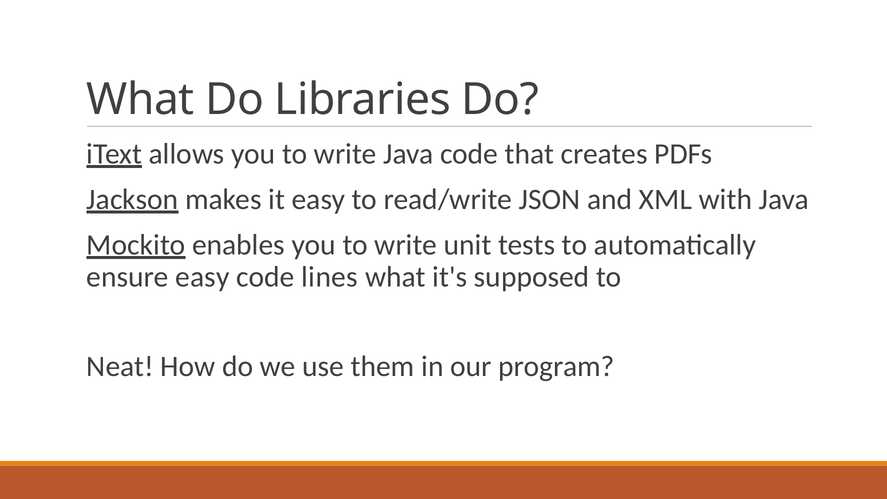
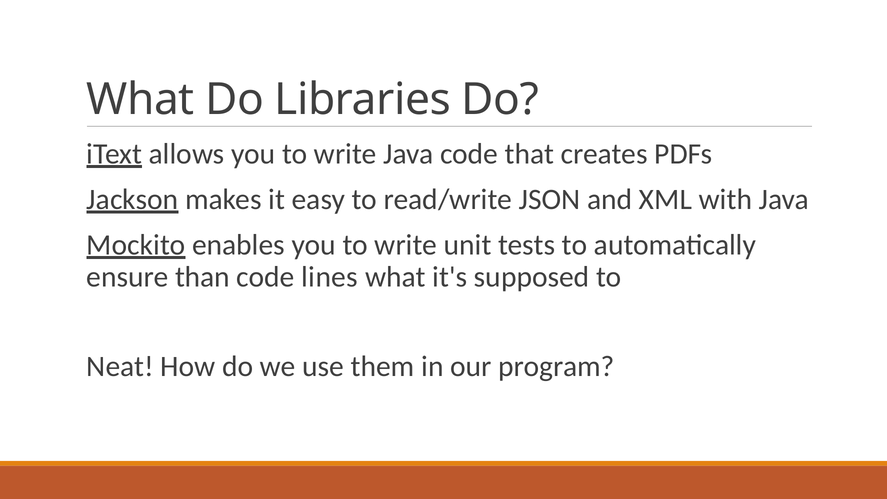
ensure easy: easy -> than (202, 277)
